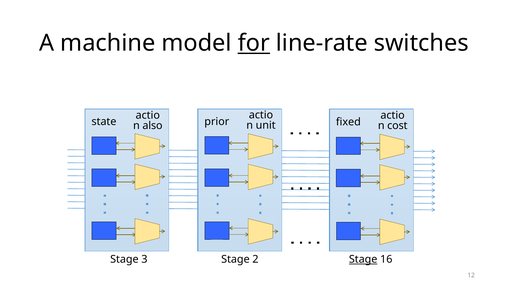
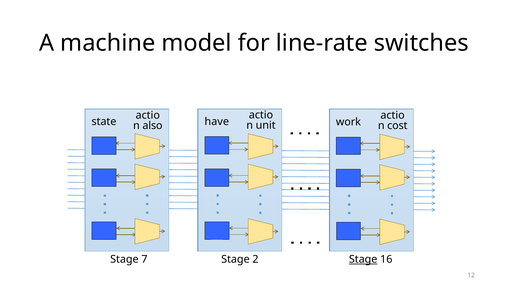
for underline: present -> none (254, 43)
prior: prior -> have (217, 122)
fixed: fixed -> work (348, 122)
3: 3 -> 7 (144, 259)
